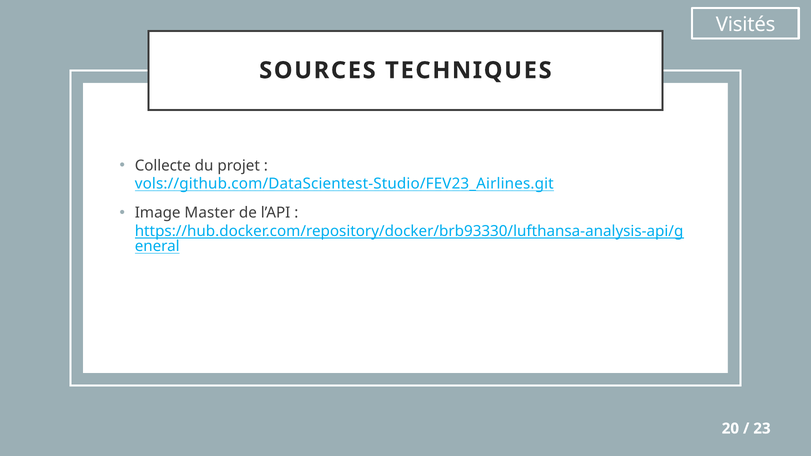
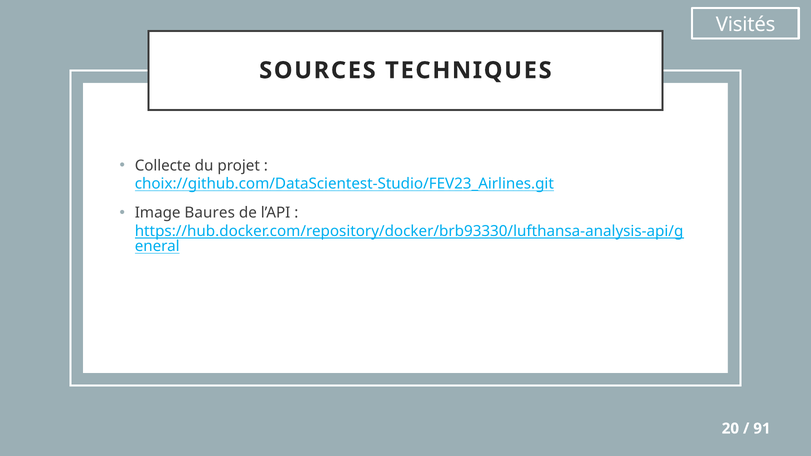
vols://github.com/DataScientest-Studio/FEV23_Airlines.git: vols://github.com/DataScientest-Studio/FEV23_Airlines.git -> choix://github.com/DataScientest-Studio/FEV23_Airlines.git (344, 184)
Master: Master -> Baures (210, 213)
23: 23 -> 91 (762, 429)
